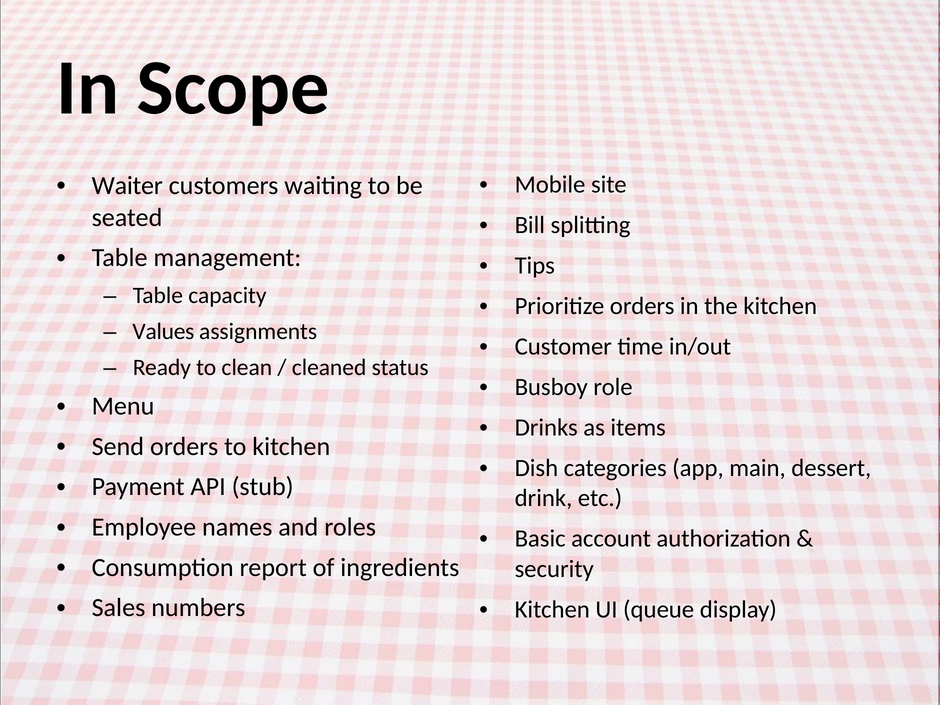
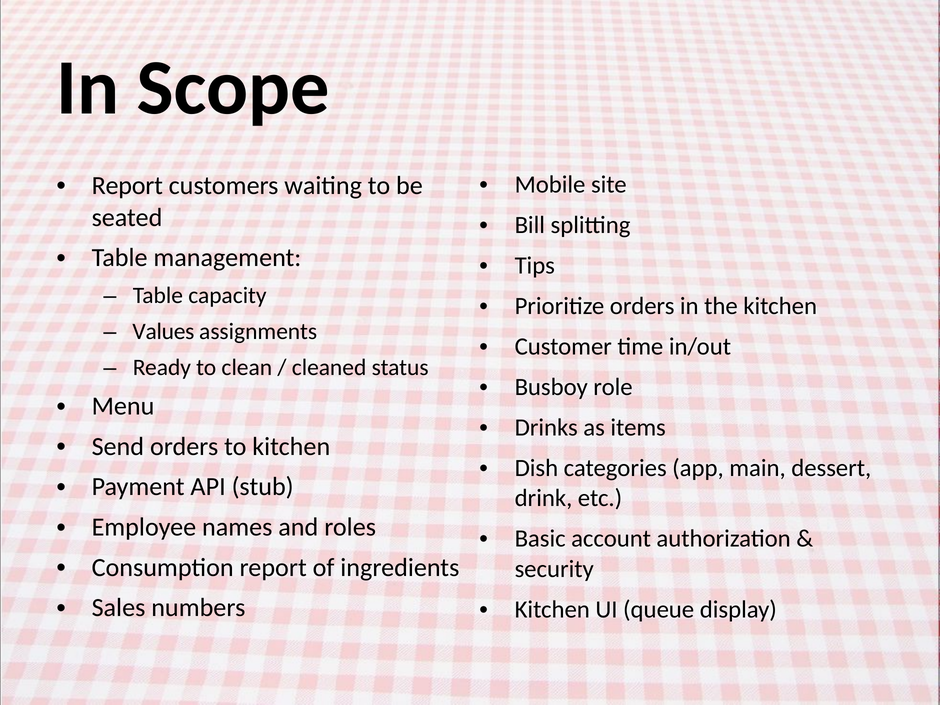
Waiter: Waiter -> Report (127, 185)
